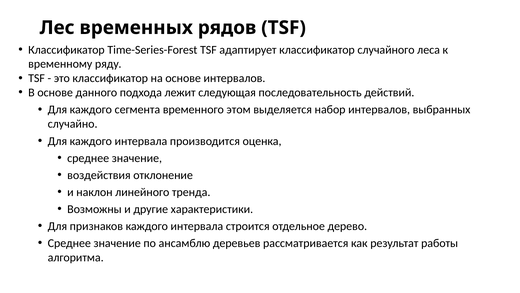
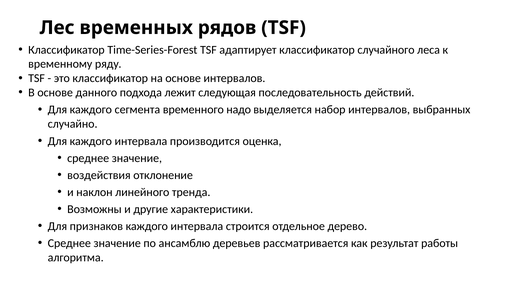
этом: этом -> надо (239, 110)
